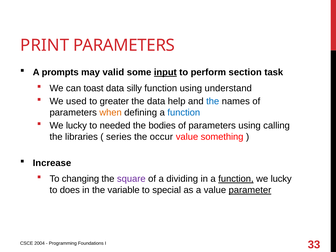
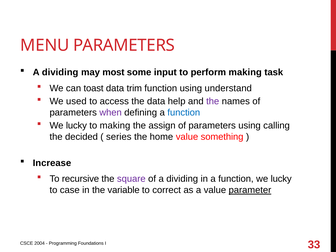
PRINT: PRINT -> MENU (45, 45)
prompts: prompts -> dividing (60, 72)
valid: valid -> most (113, 72)
input underline: present -> none (165, 72)
perform section: section -> making (245, 72)
silly: silly -> trim (134, 88)
greater: greater -> access (114, 101)
the colour: blue -> purple (213, 101)
when colour: orange -> purple (111, 113)
to needed: needed -> making (115, 126)
bodies: bodies -> assign (162, 126)
libraries: libraries -> decided (81, 137)
occur: occur -> home (161, 137)
changing: changing -> recursive (80, 179)
function underline: present -> none (236, 179)
does: does -> case (70, 190)
special: special -> correct (167, 190)
